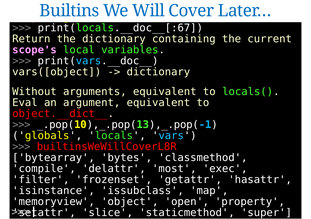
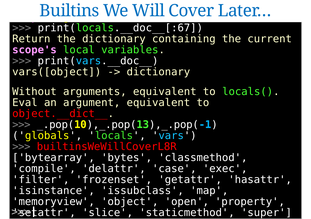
most: most -> case (174, 169)
